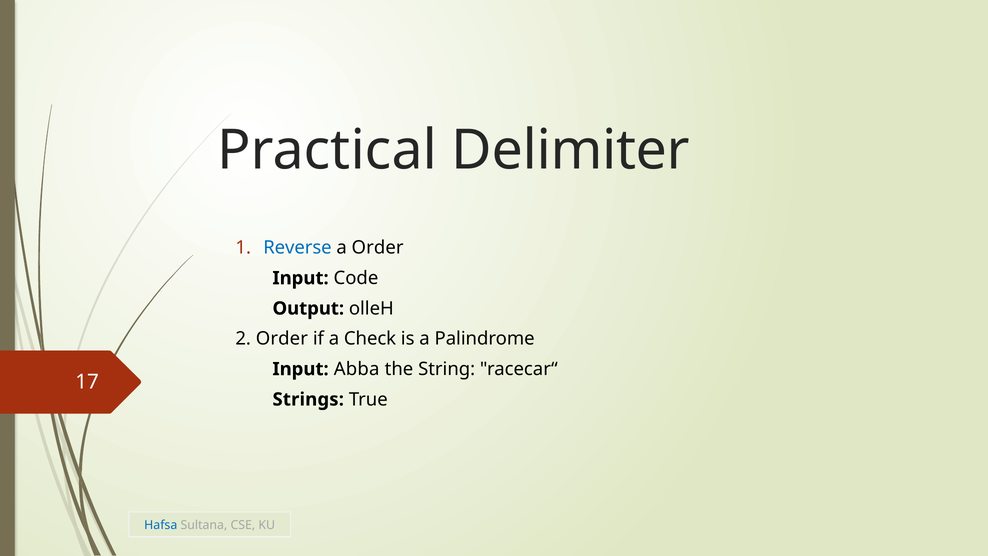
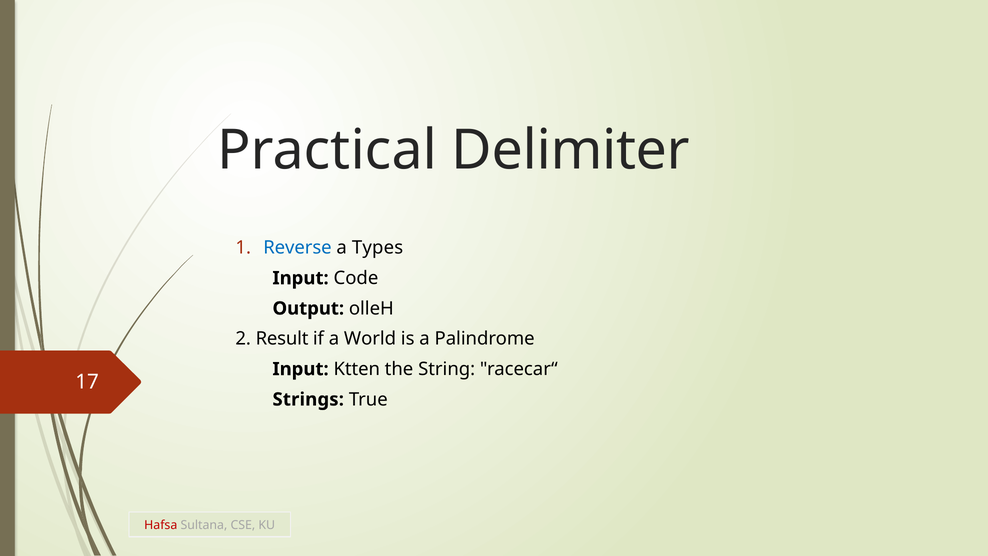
a Order: Order -> Types (378, 248)
2 Order: Order -> Result (282, 339)
Check: Check -> World (370, 339)
Abba: Abba -> Ktten (357, 369)
Hafsa colour: blue -> red (161, 525)
